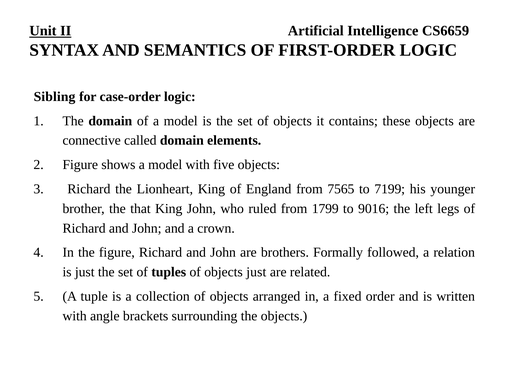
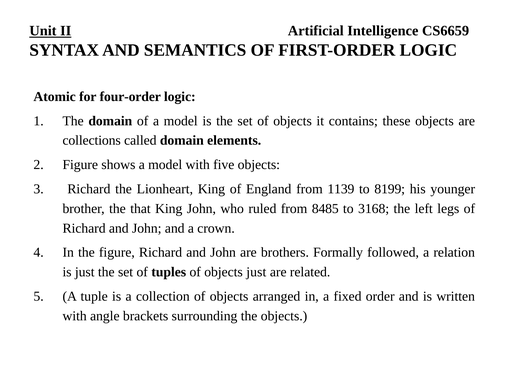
Sibling: Sibling -> Atomic (55, 97)
case-order: case-order -> four-order (130, 97)
connective: connective -> collections (92, 140)
7565: 7565 -> 1139 (341, 189)
7199: 7199 -> 8199 (390, 189)
1799: 1799 -> 8485 (325, 208)
9016: 9016 -> 3168 (374, 208)
